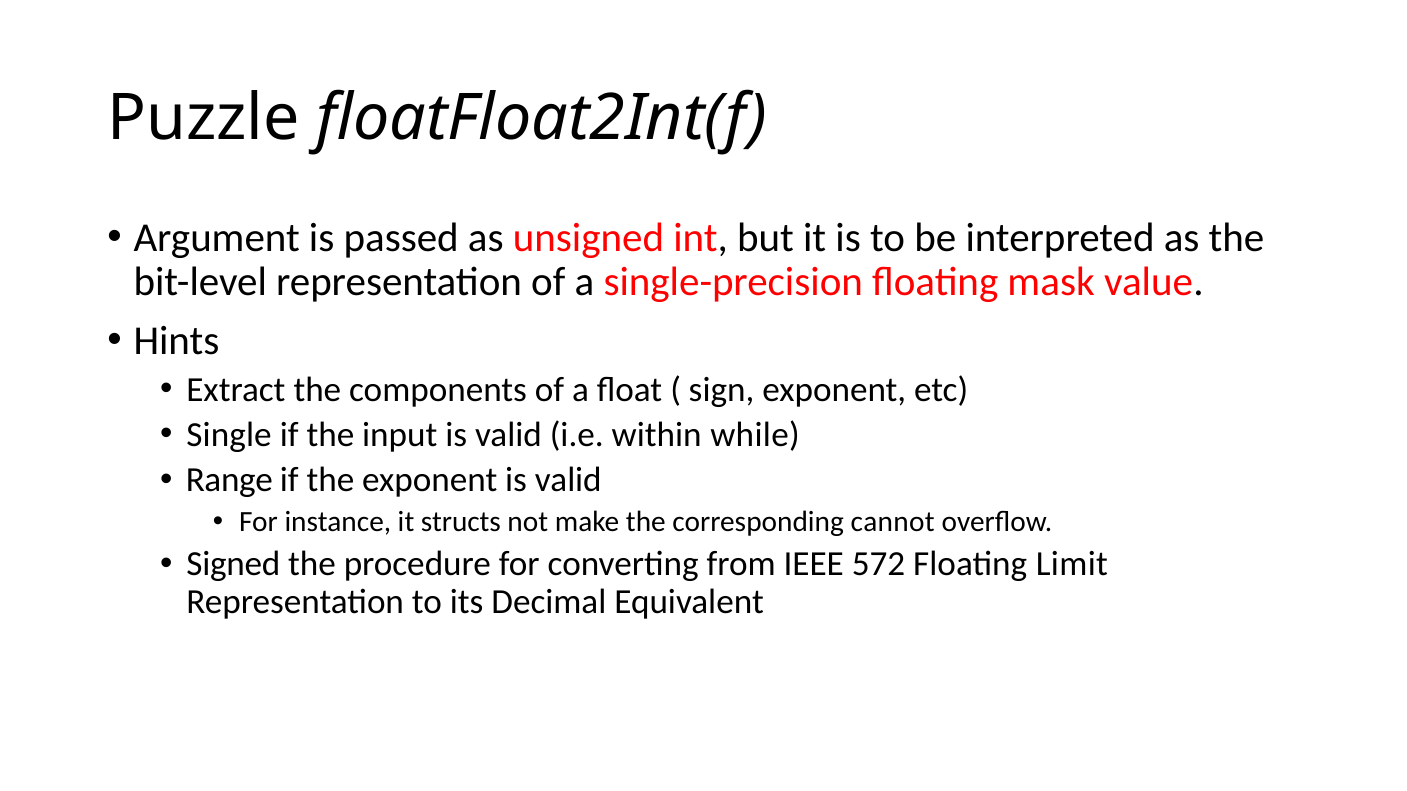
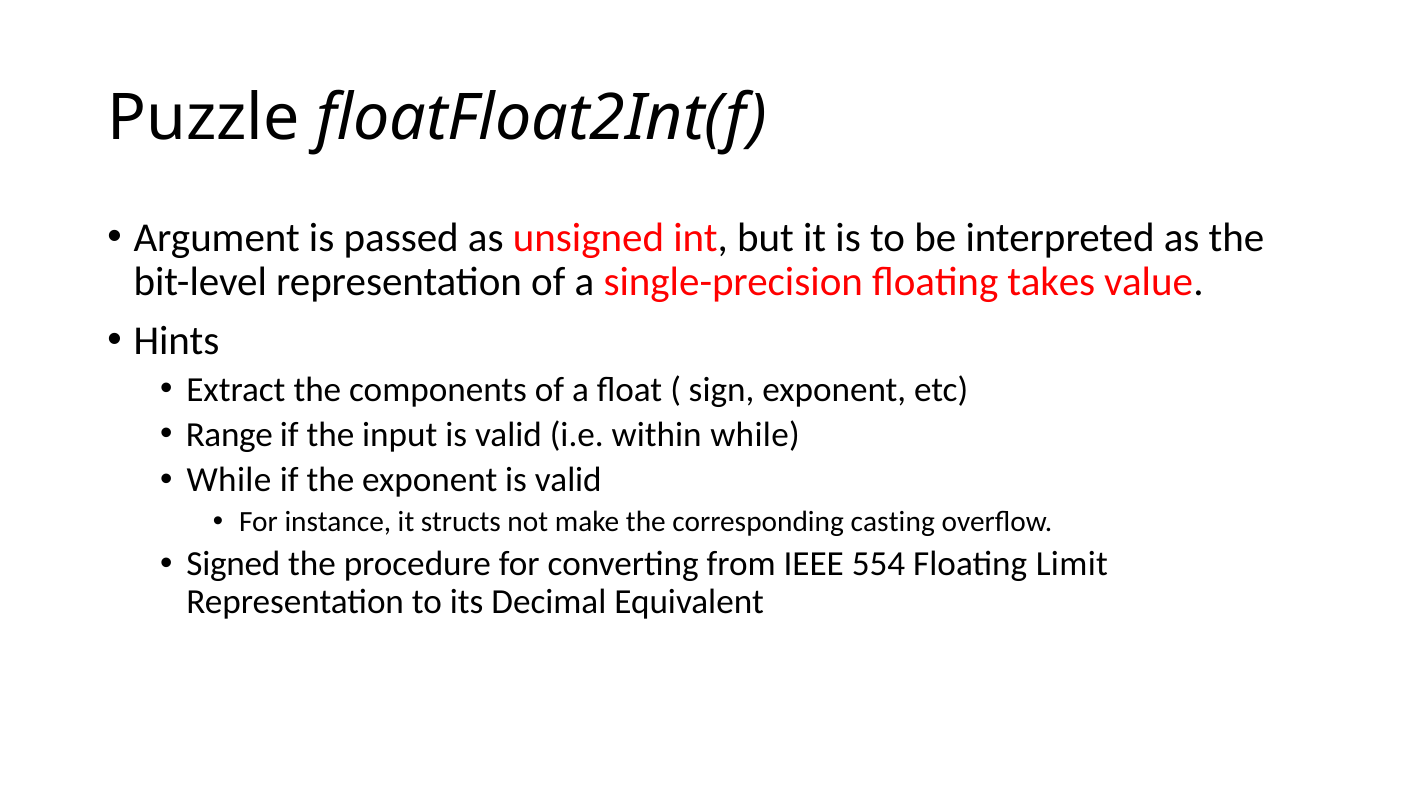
mask: mask -> takes (1051, 282)
Single: Single -> Range (229, 435)
Range: Range -> While (229, 480)
cannot: cannot -> casting (893, 522)
572: 572 -> 554 (879, 565)
